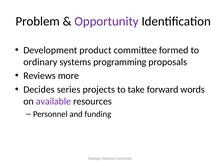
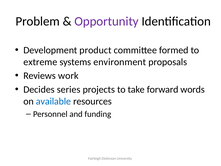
ordinary: ordinary -> extreme (40, 62)
programming: programming -> environment (120, 62)
more: more -> work (68, 76)
available colour: purple -> blue (53, 101)
